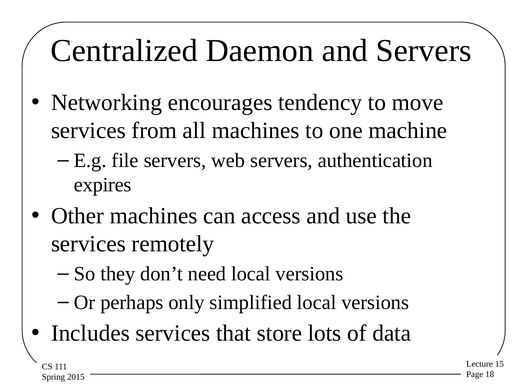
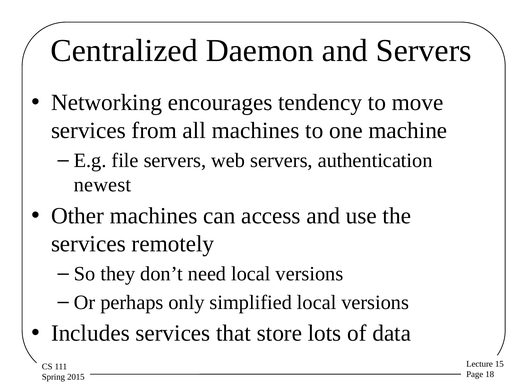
expires: expires -> newest (103, 185)
